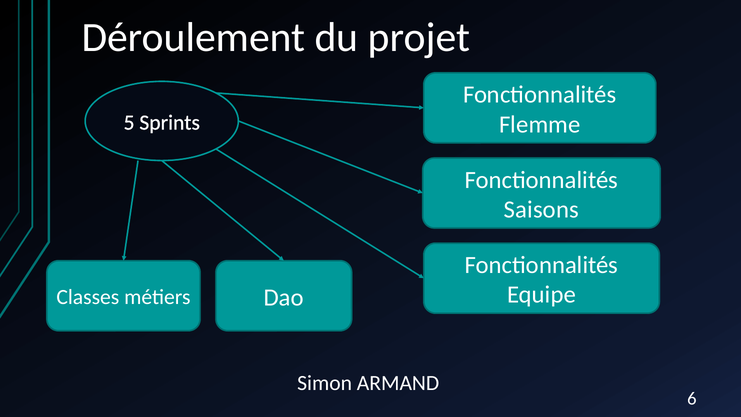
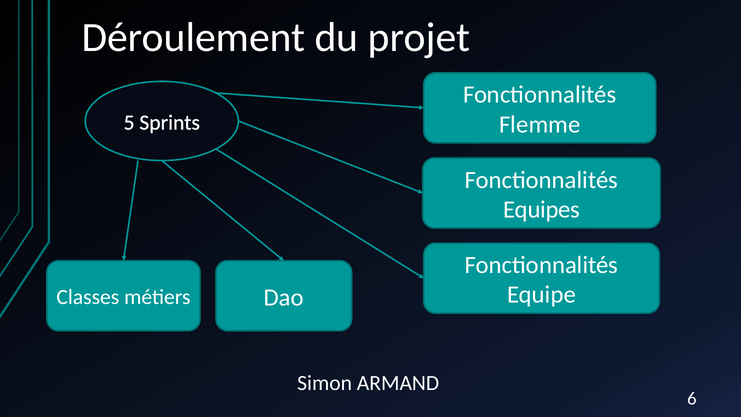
Saisons: Saisons -> Equipes (542, 209)
